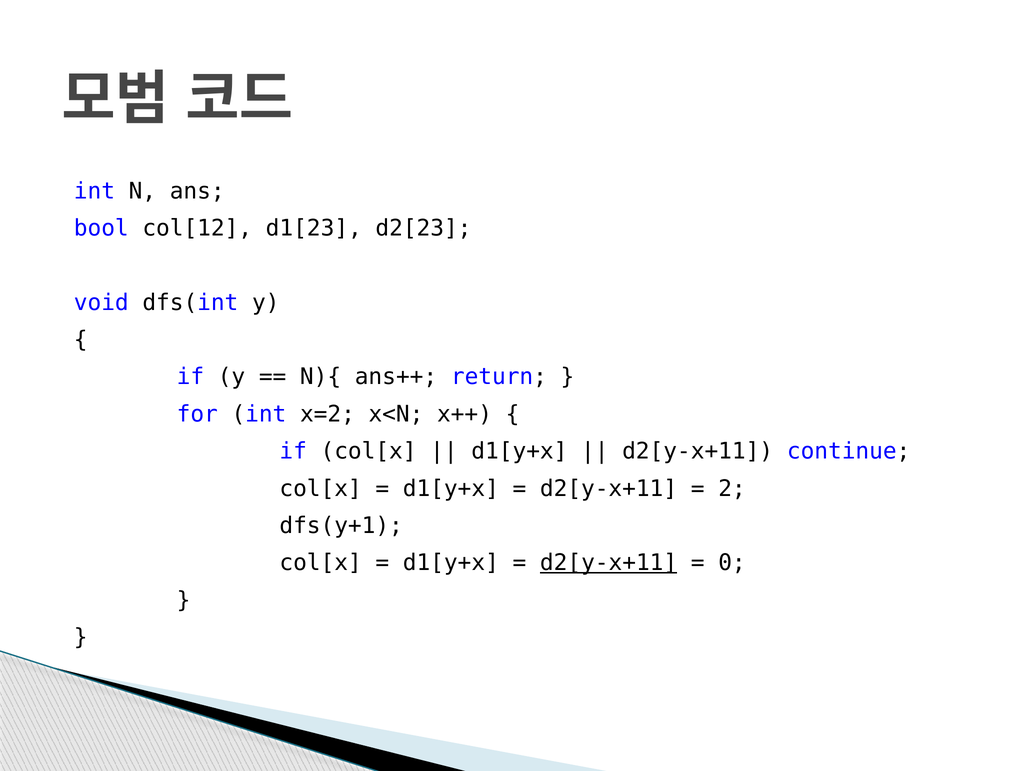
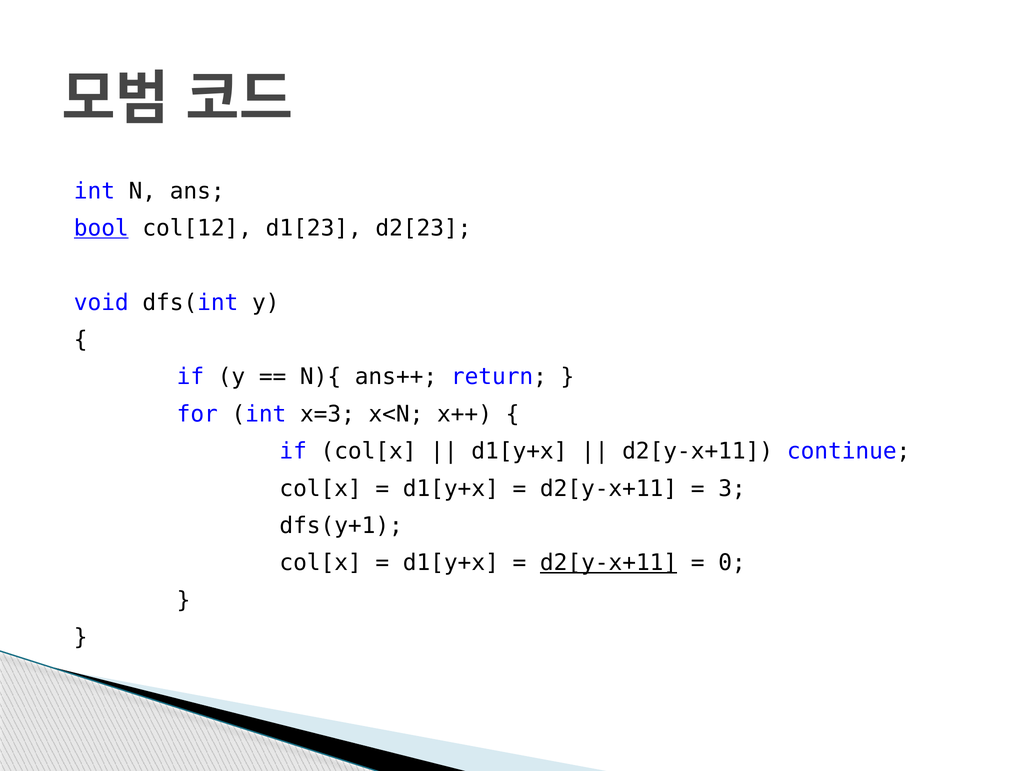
bool underline: none -> present (101, 228)
x=2: x=2 -> x=3 (327, 414)
2: 2 -> 3 (732, 489)
